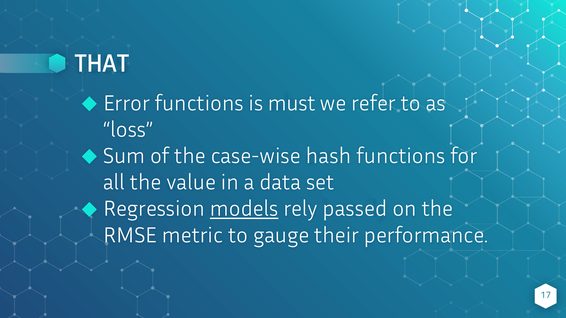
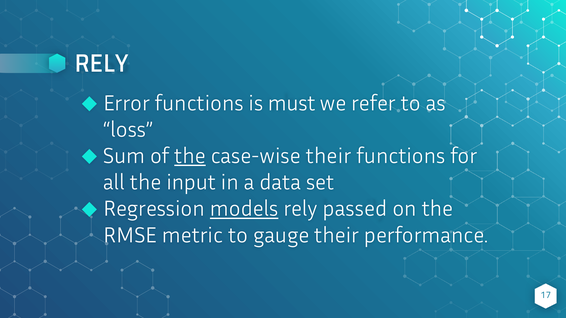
THAT: THAT -> RELY (102, 64)
the underline: none -> present (190, 156)
case-wise hash: hash -> their (328, 156)
value: value -> input (191, 183)
